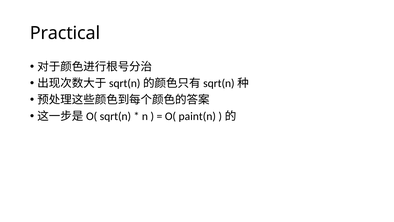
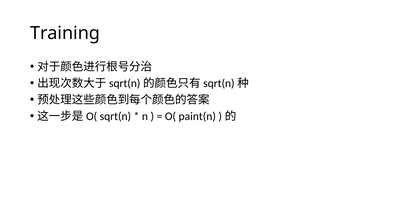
Practical: Practical -> Training (65, 33)
